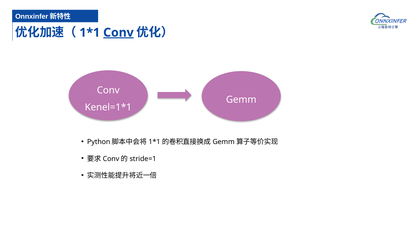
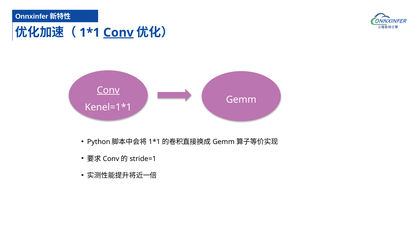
Conv underline: none -> present (108, 90)
